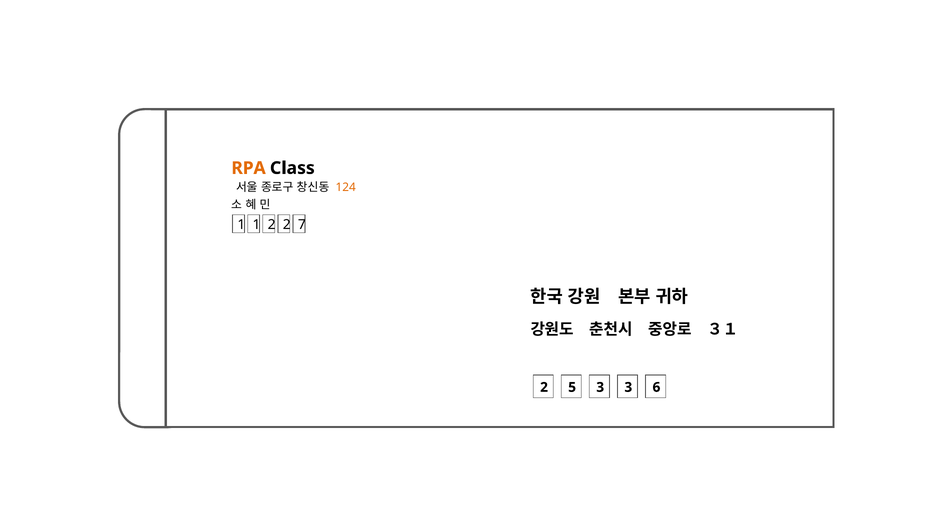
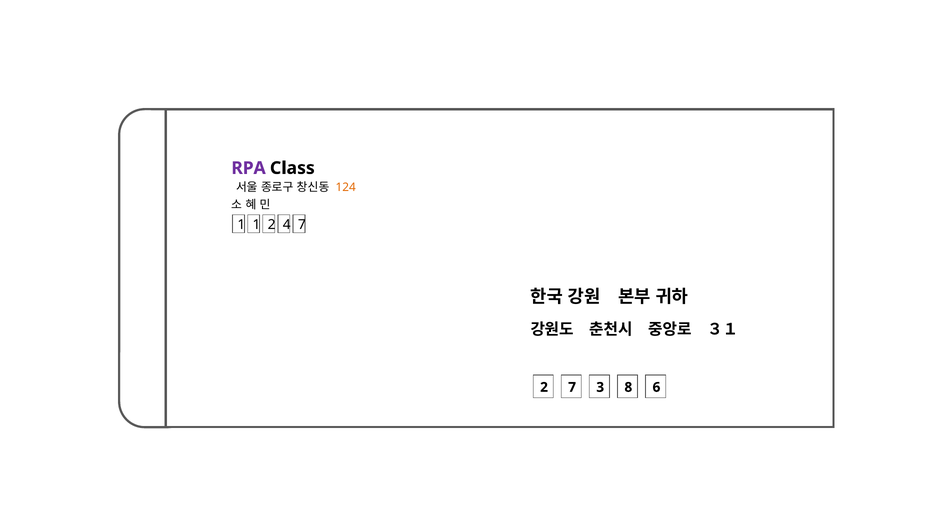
RPA colour: orange -> purple (248, 168)
2 2: 2 -> 4 (287, 225)
2 5: 5 -> 7 (572, 388)
3 3: 3 -> 8 (628, 388)
